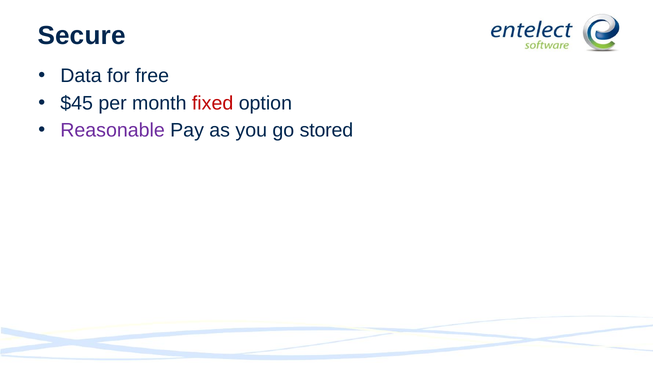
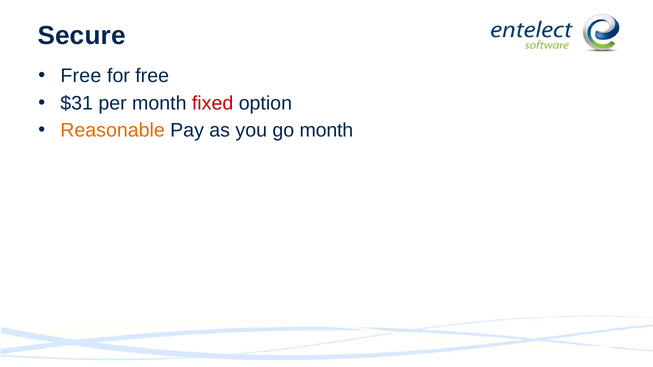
Data: Data -> Free (81, 76)
$45: $45 -> $31 (77, 103)
Reasonable colour: purple -> orange (113, 131)
go stored: stored -> month (326, 131)
